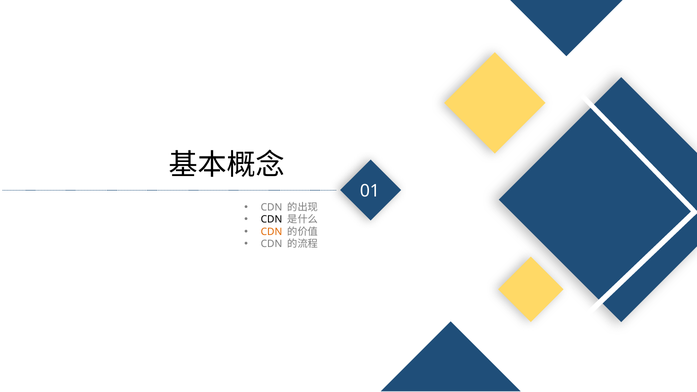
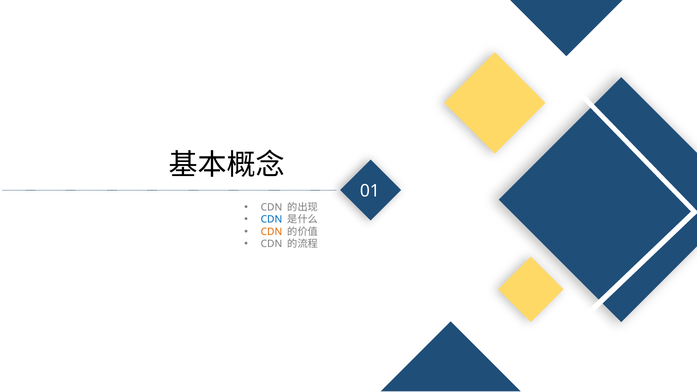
CDN colour: black -> blue (271, 220)
